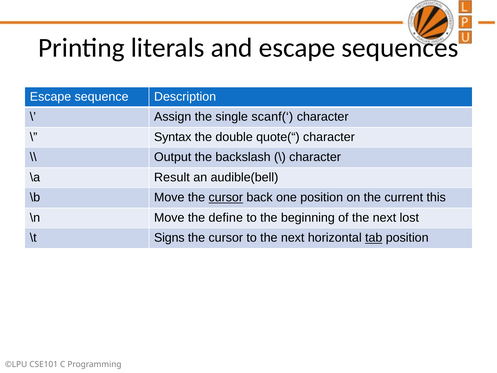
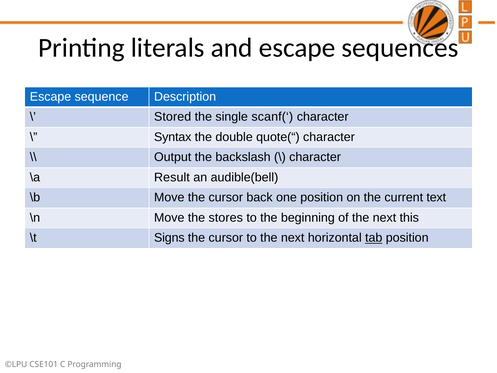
Assign: Assign -> Stored (173, 117)
cursor underline: present -> none (226, 197)
this: this -> text (436, 197)
define: define -> stores (226, 218)
lost: lost -> this (409, 218)
